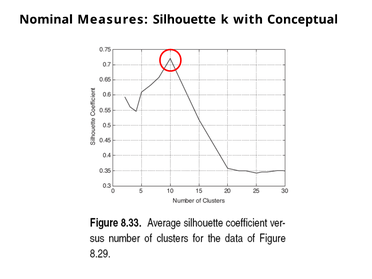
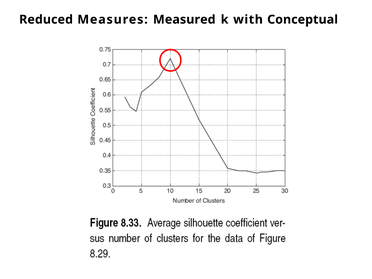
Nominal: Nominal -> Reduced (46, 20)
Silhouette: Silhouette -> Measured (184, 20)
